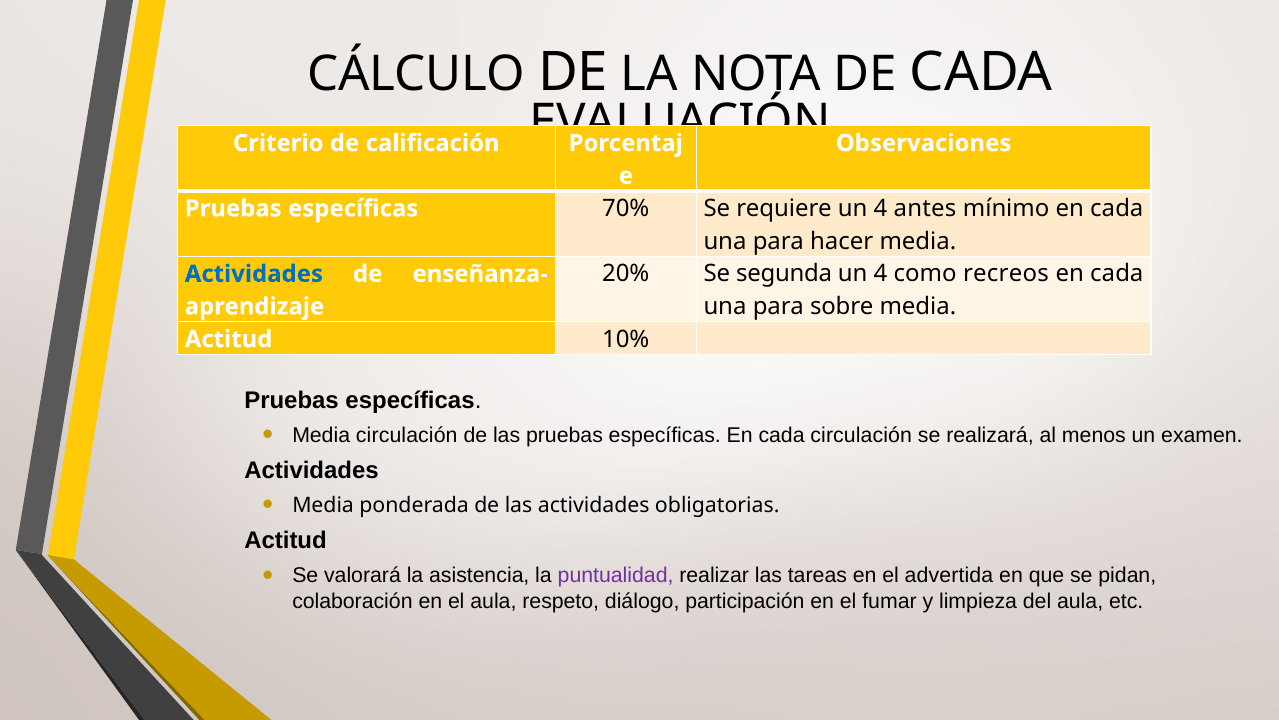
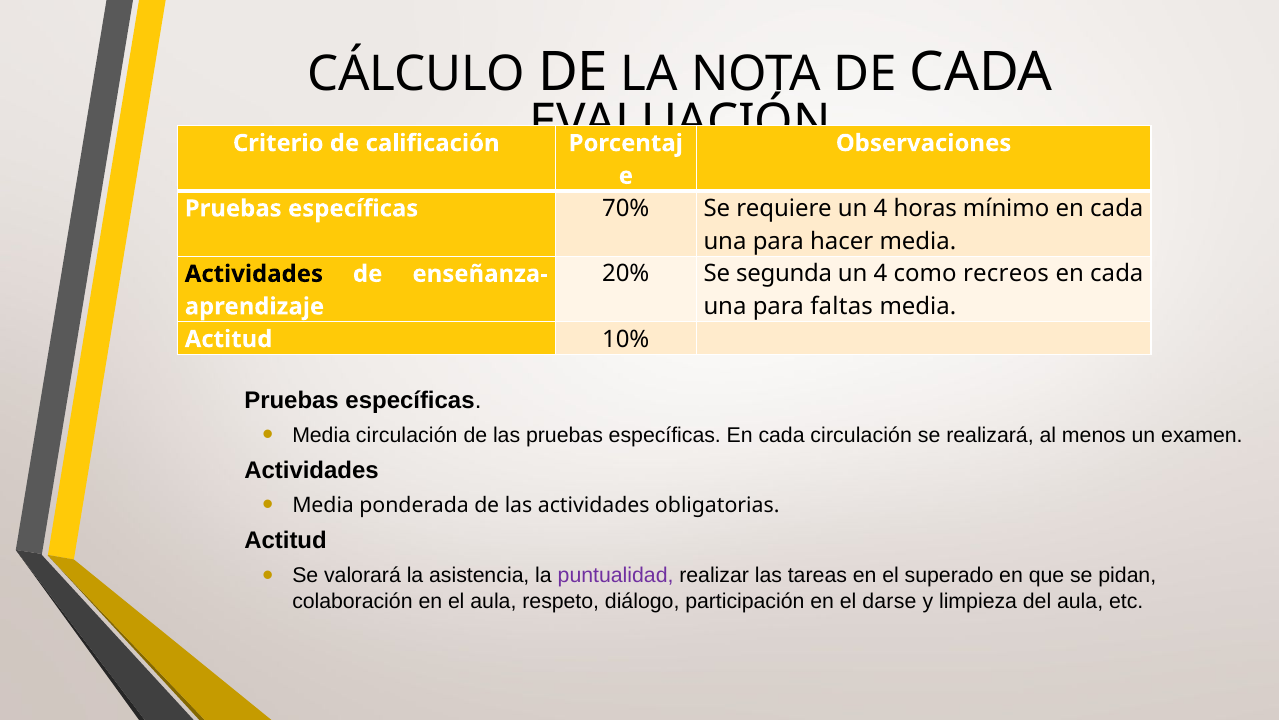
antes: antes -> horas (925, 208)
Actividades colour: blue -> black (254, 274)
sobre: sobre -> faltas (842, 306)
advertida: advertida -> superado (949, 575)
fumar: fumar -> darse (889, 601)
